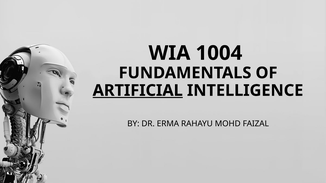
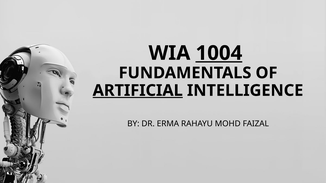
1004 underline: none -> present (219, 53)
